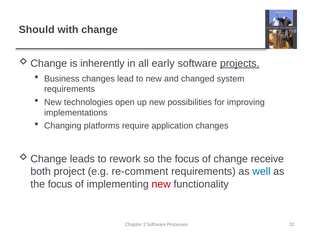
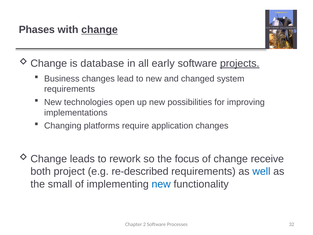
Should: Should -> Phases (37, 30)
change underline: none -> present (100, 30)
inherently: inherently -> database (102, 63)
re-comment: re-comment -> re-described (140, 171)
focus: focus -> small (60, 184)
new colour: red -> blue (161, 184)
